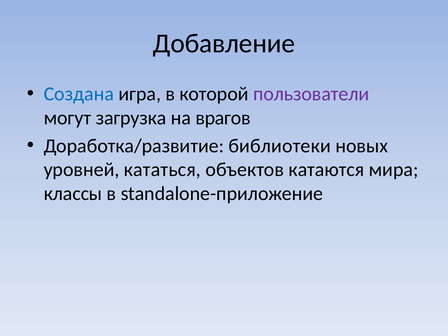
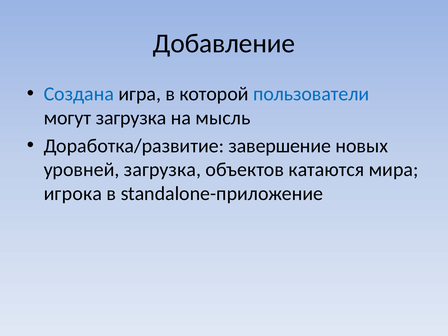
пользователи colour: purple -> blue (311, 94)
врагов: врагов -> мысль (223, 118)
библиотеки: библиотеки -> завершение (280, 146)
уровней кататься: кататься -> загрузка (162, 170)
классы: классы -> игрока (73, 194)
